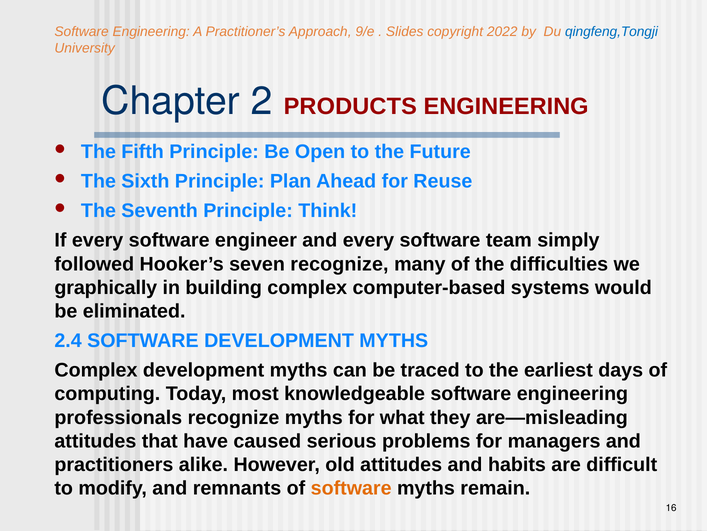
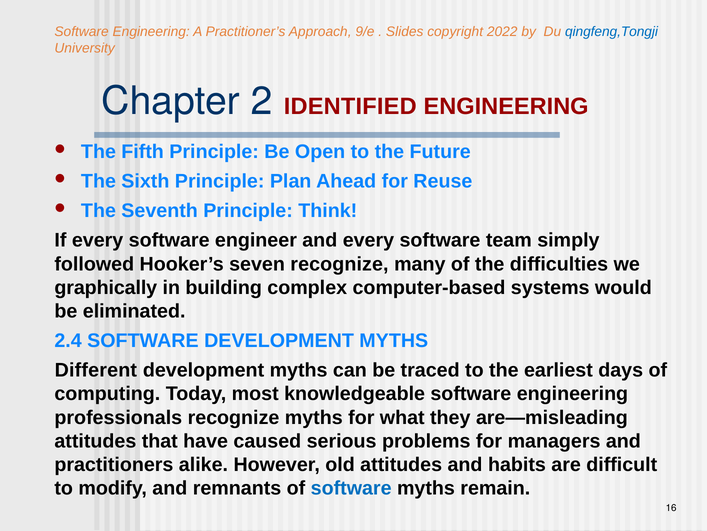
PRODUCTS: PRODUCTS -> IDENTIFIED (350, 106)
Complex: Complex -> Different (96, 370)
software colour: orange -> blue (351, 488)
